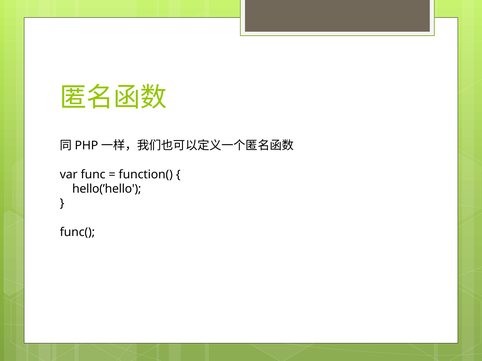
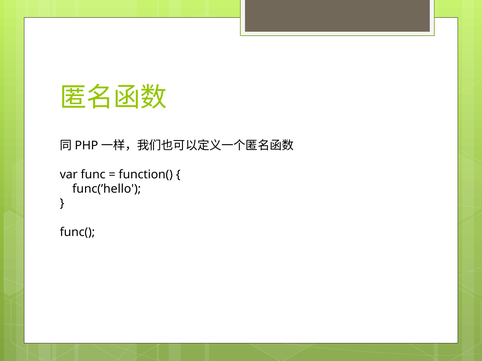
hello(’hello: hello(’hello -> func(’hello (107, 189)
